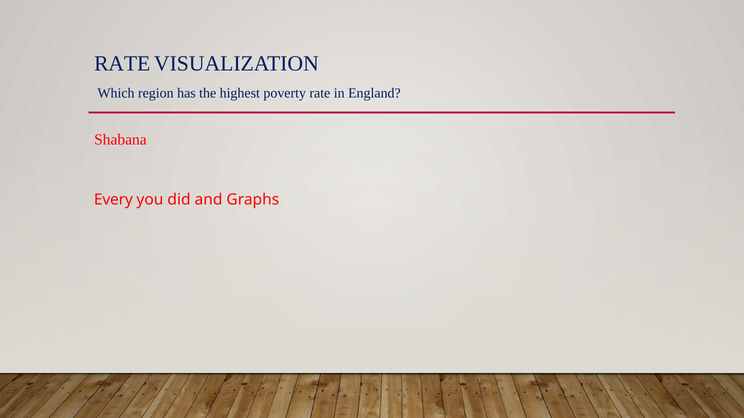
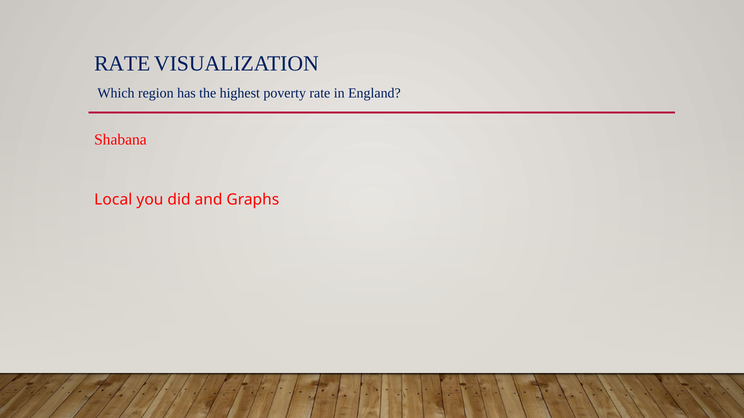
Every: Every -> Local (113, 200)
